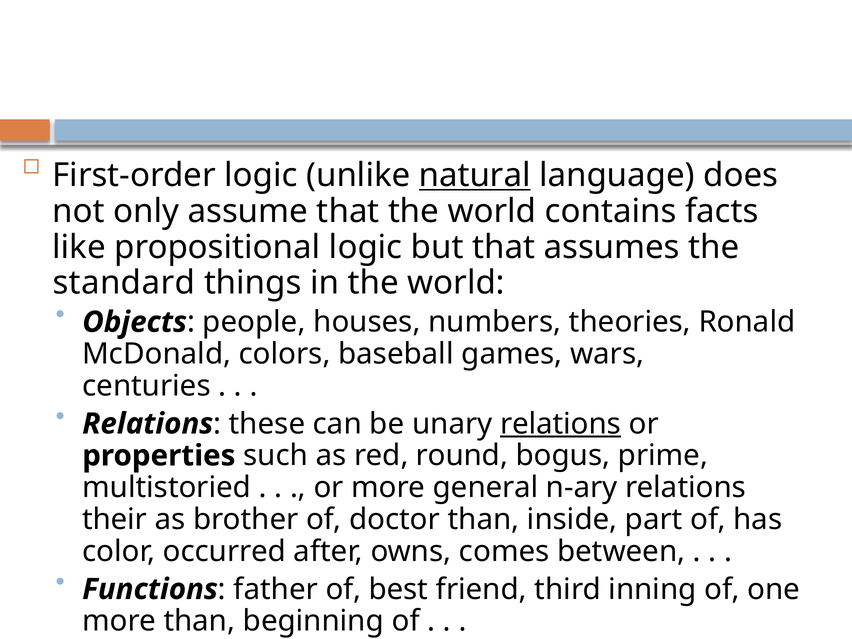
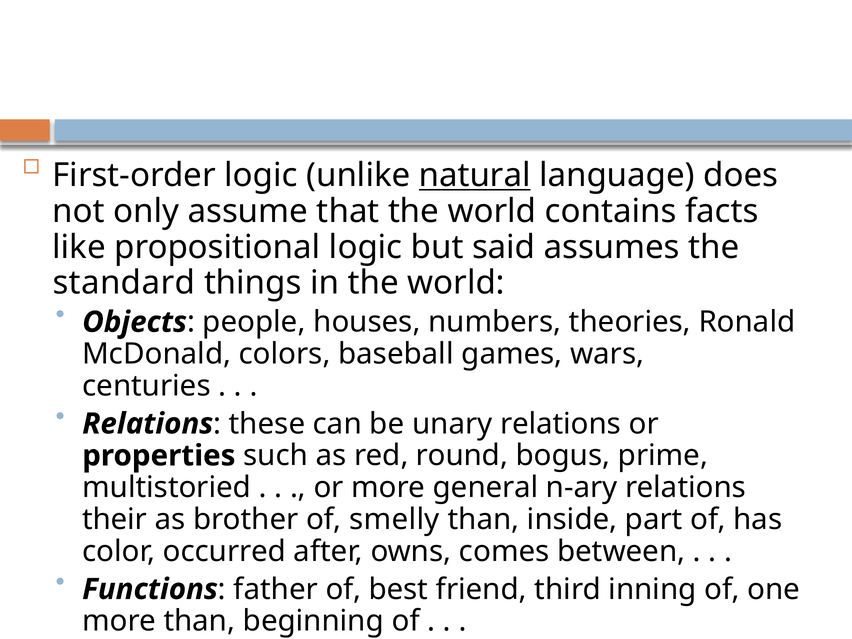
but that: that -> said (504, 247)
relations underline: present -> none (561, 424)
doctor: doctor -> smelly (394, 520)
